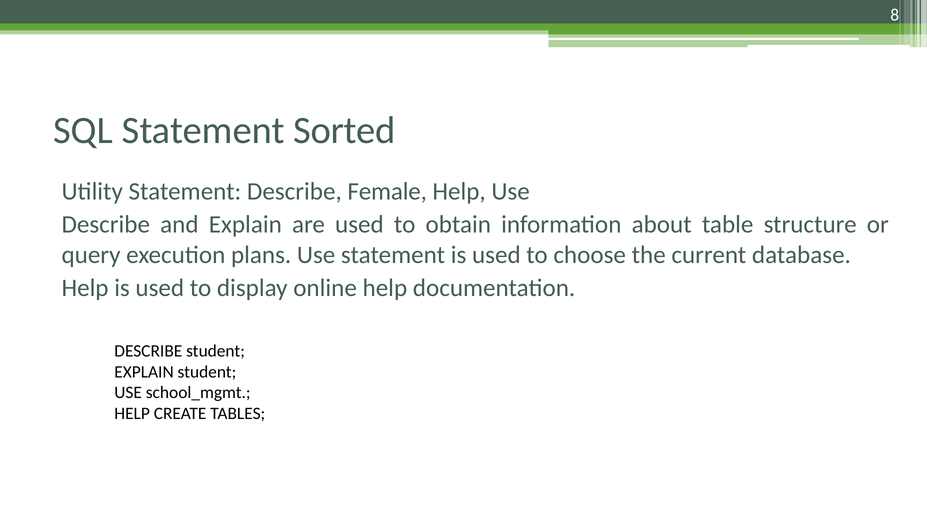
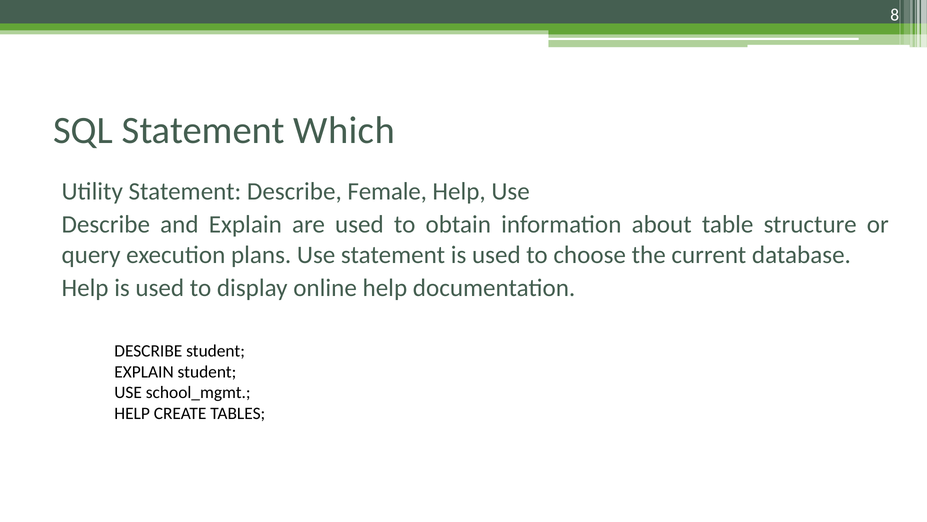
Sorted: Sorted -> Which (344, 130)
